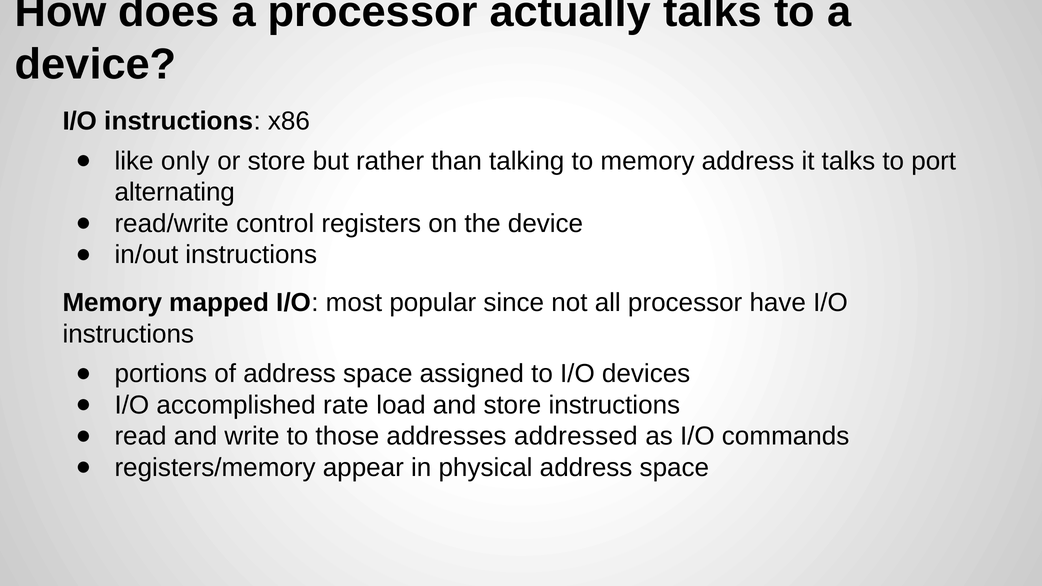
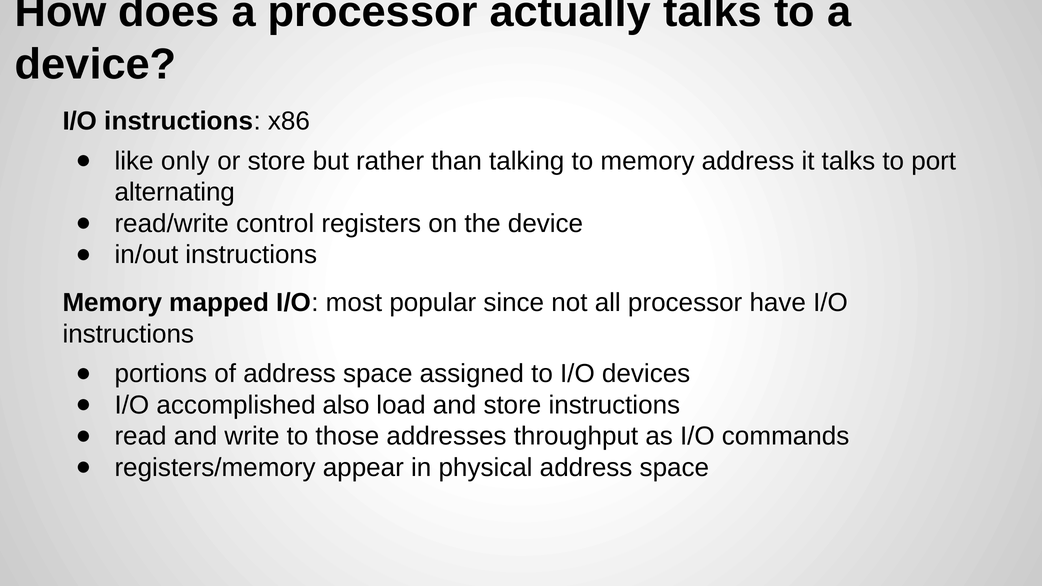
rate: rate -> also (346, 405)
addressed: addressed -> throughput (576, 436)
